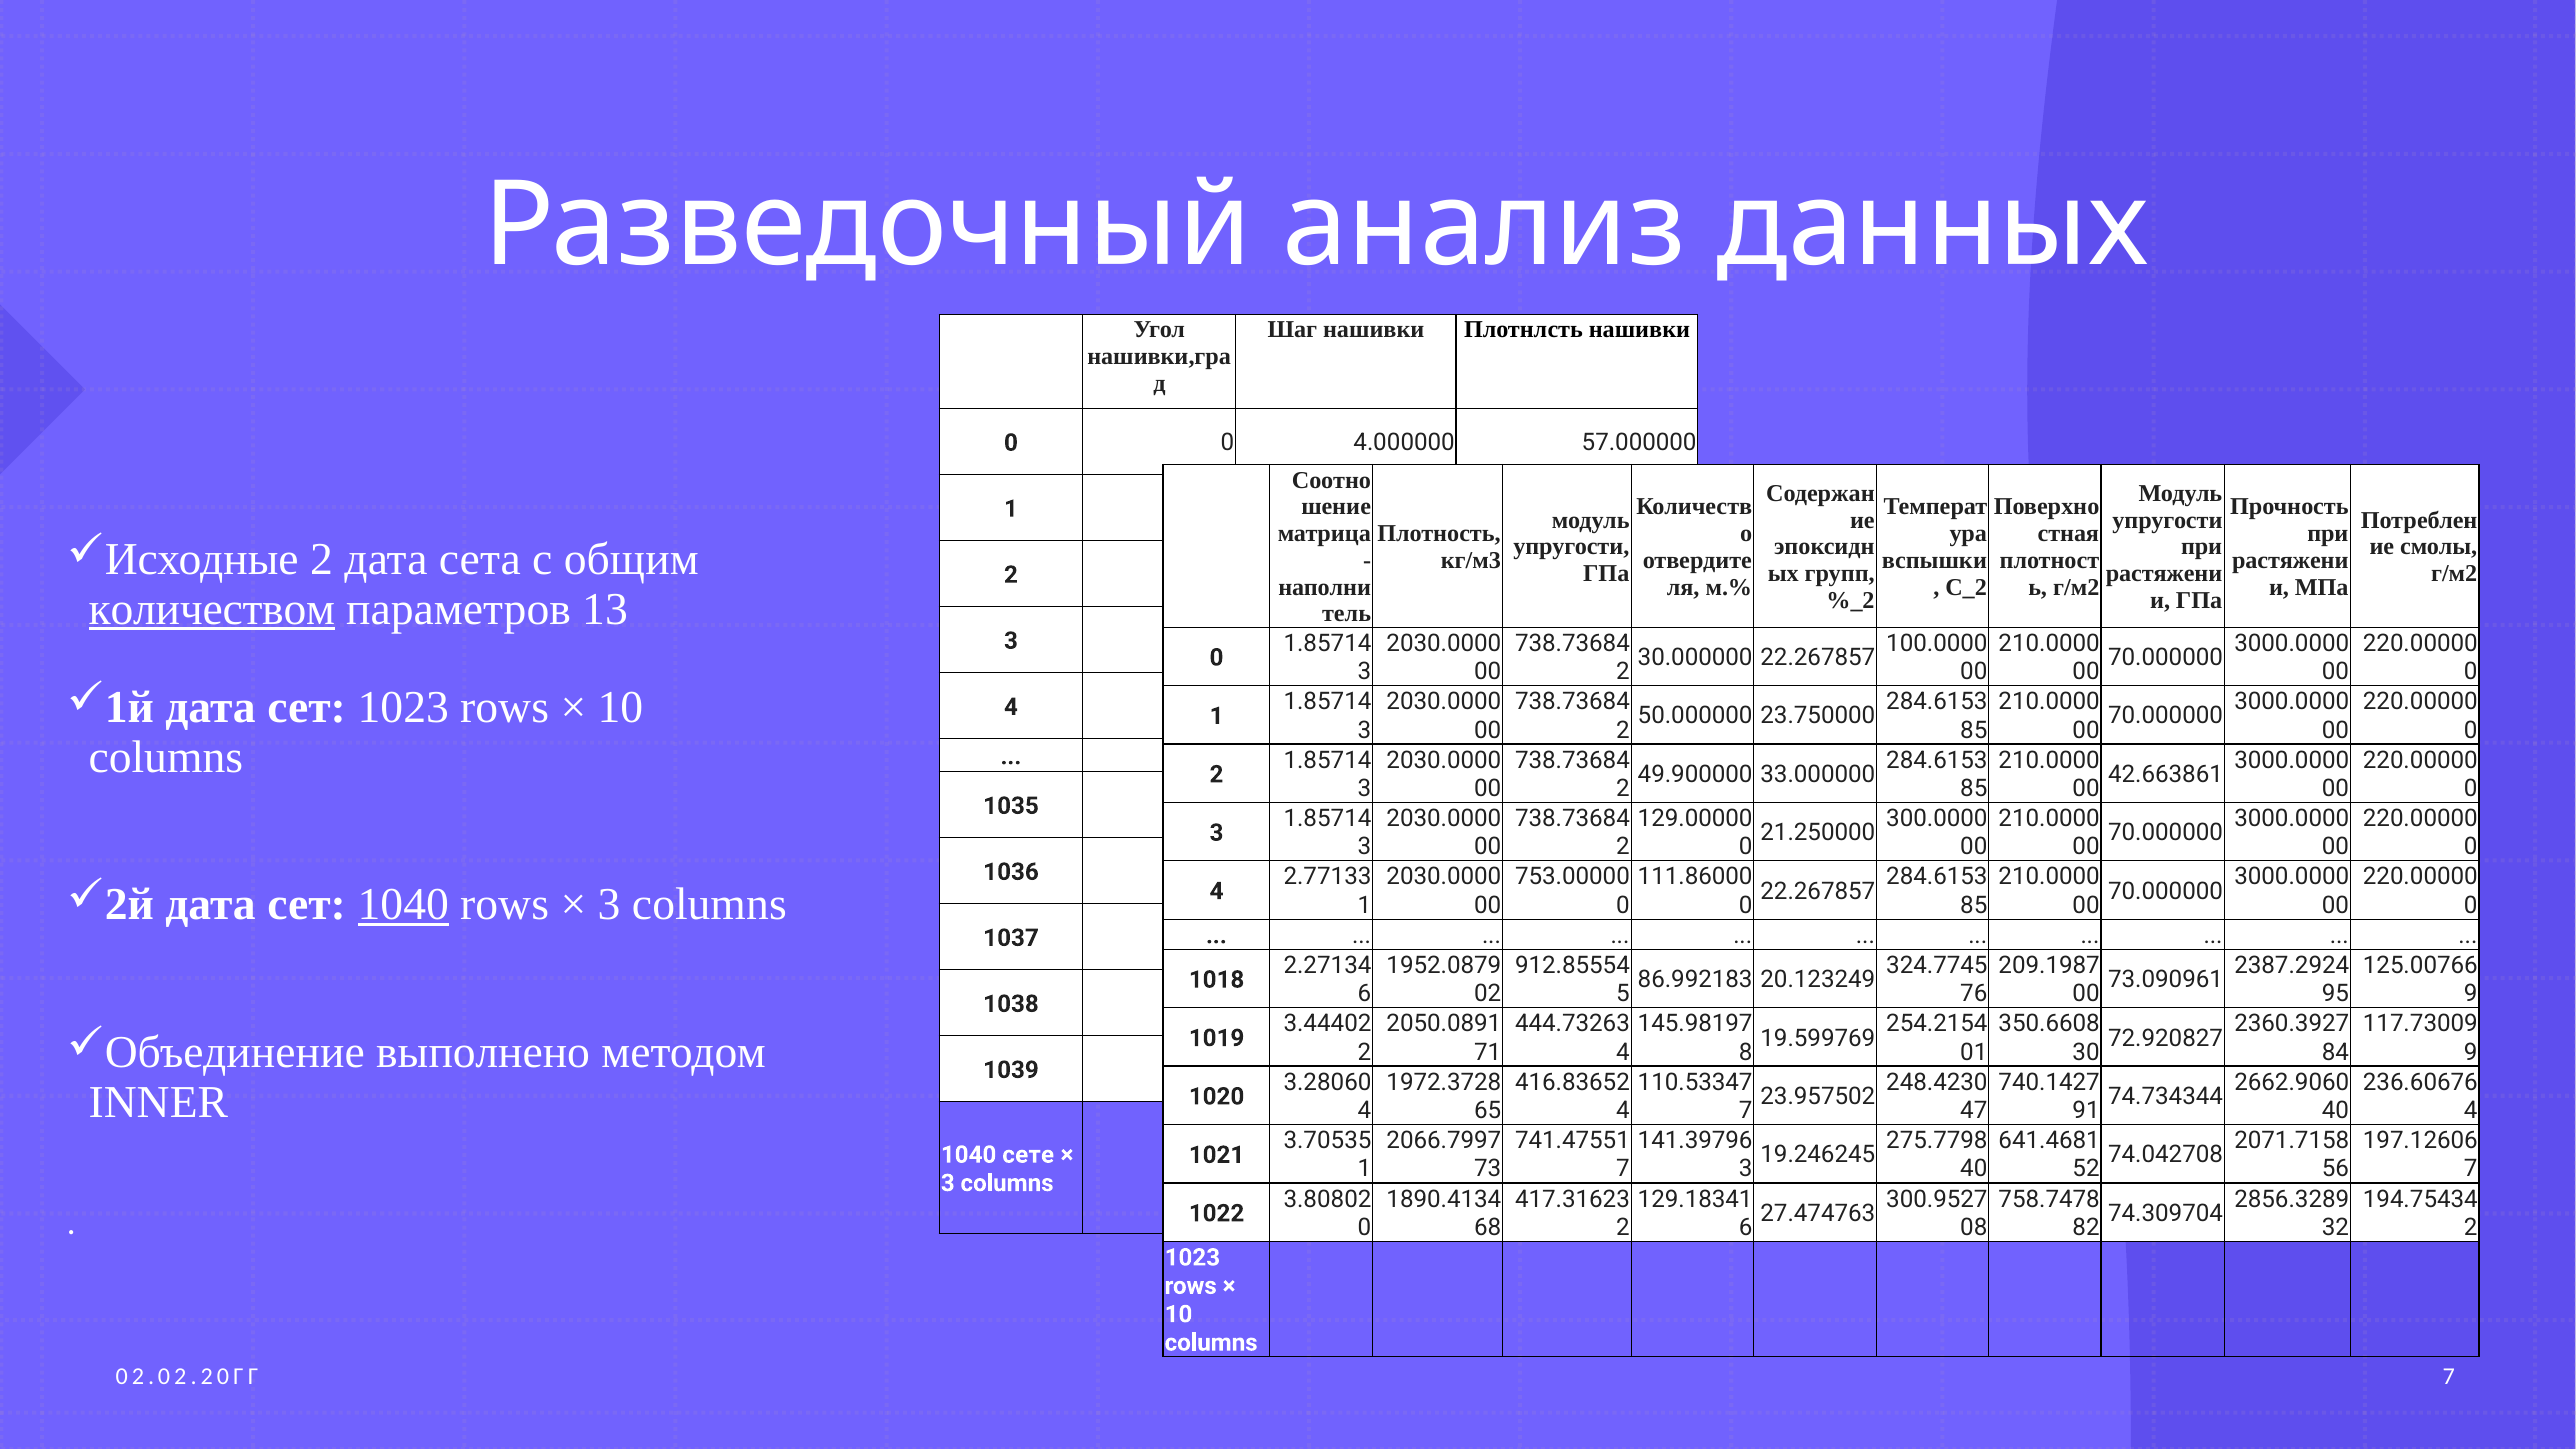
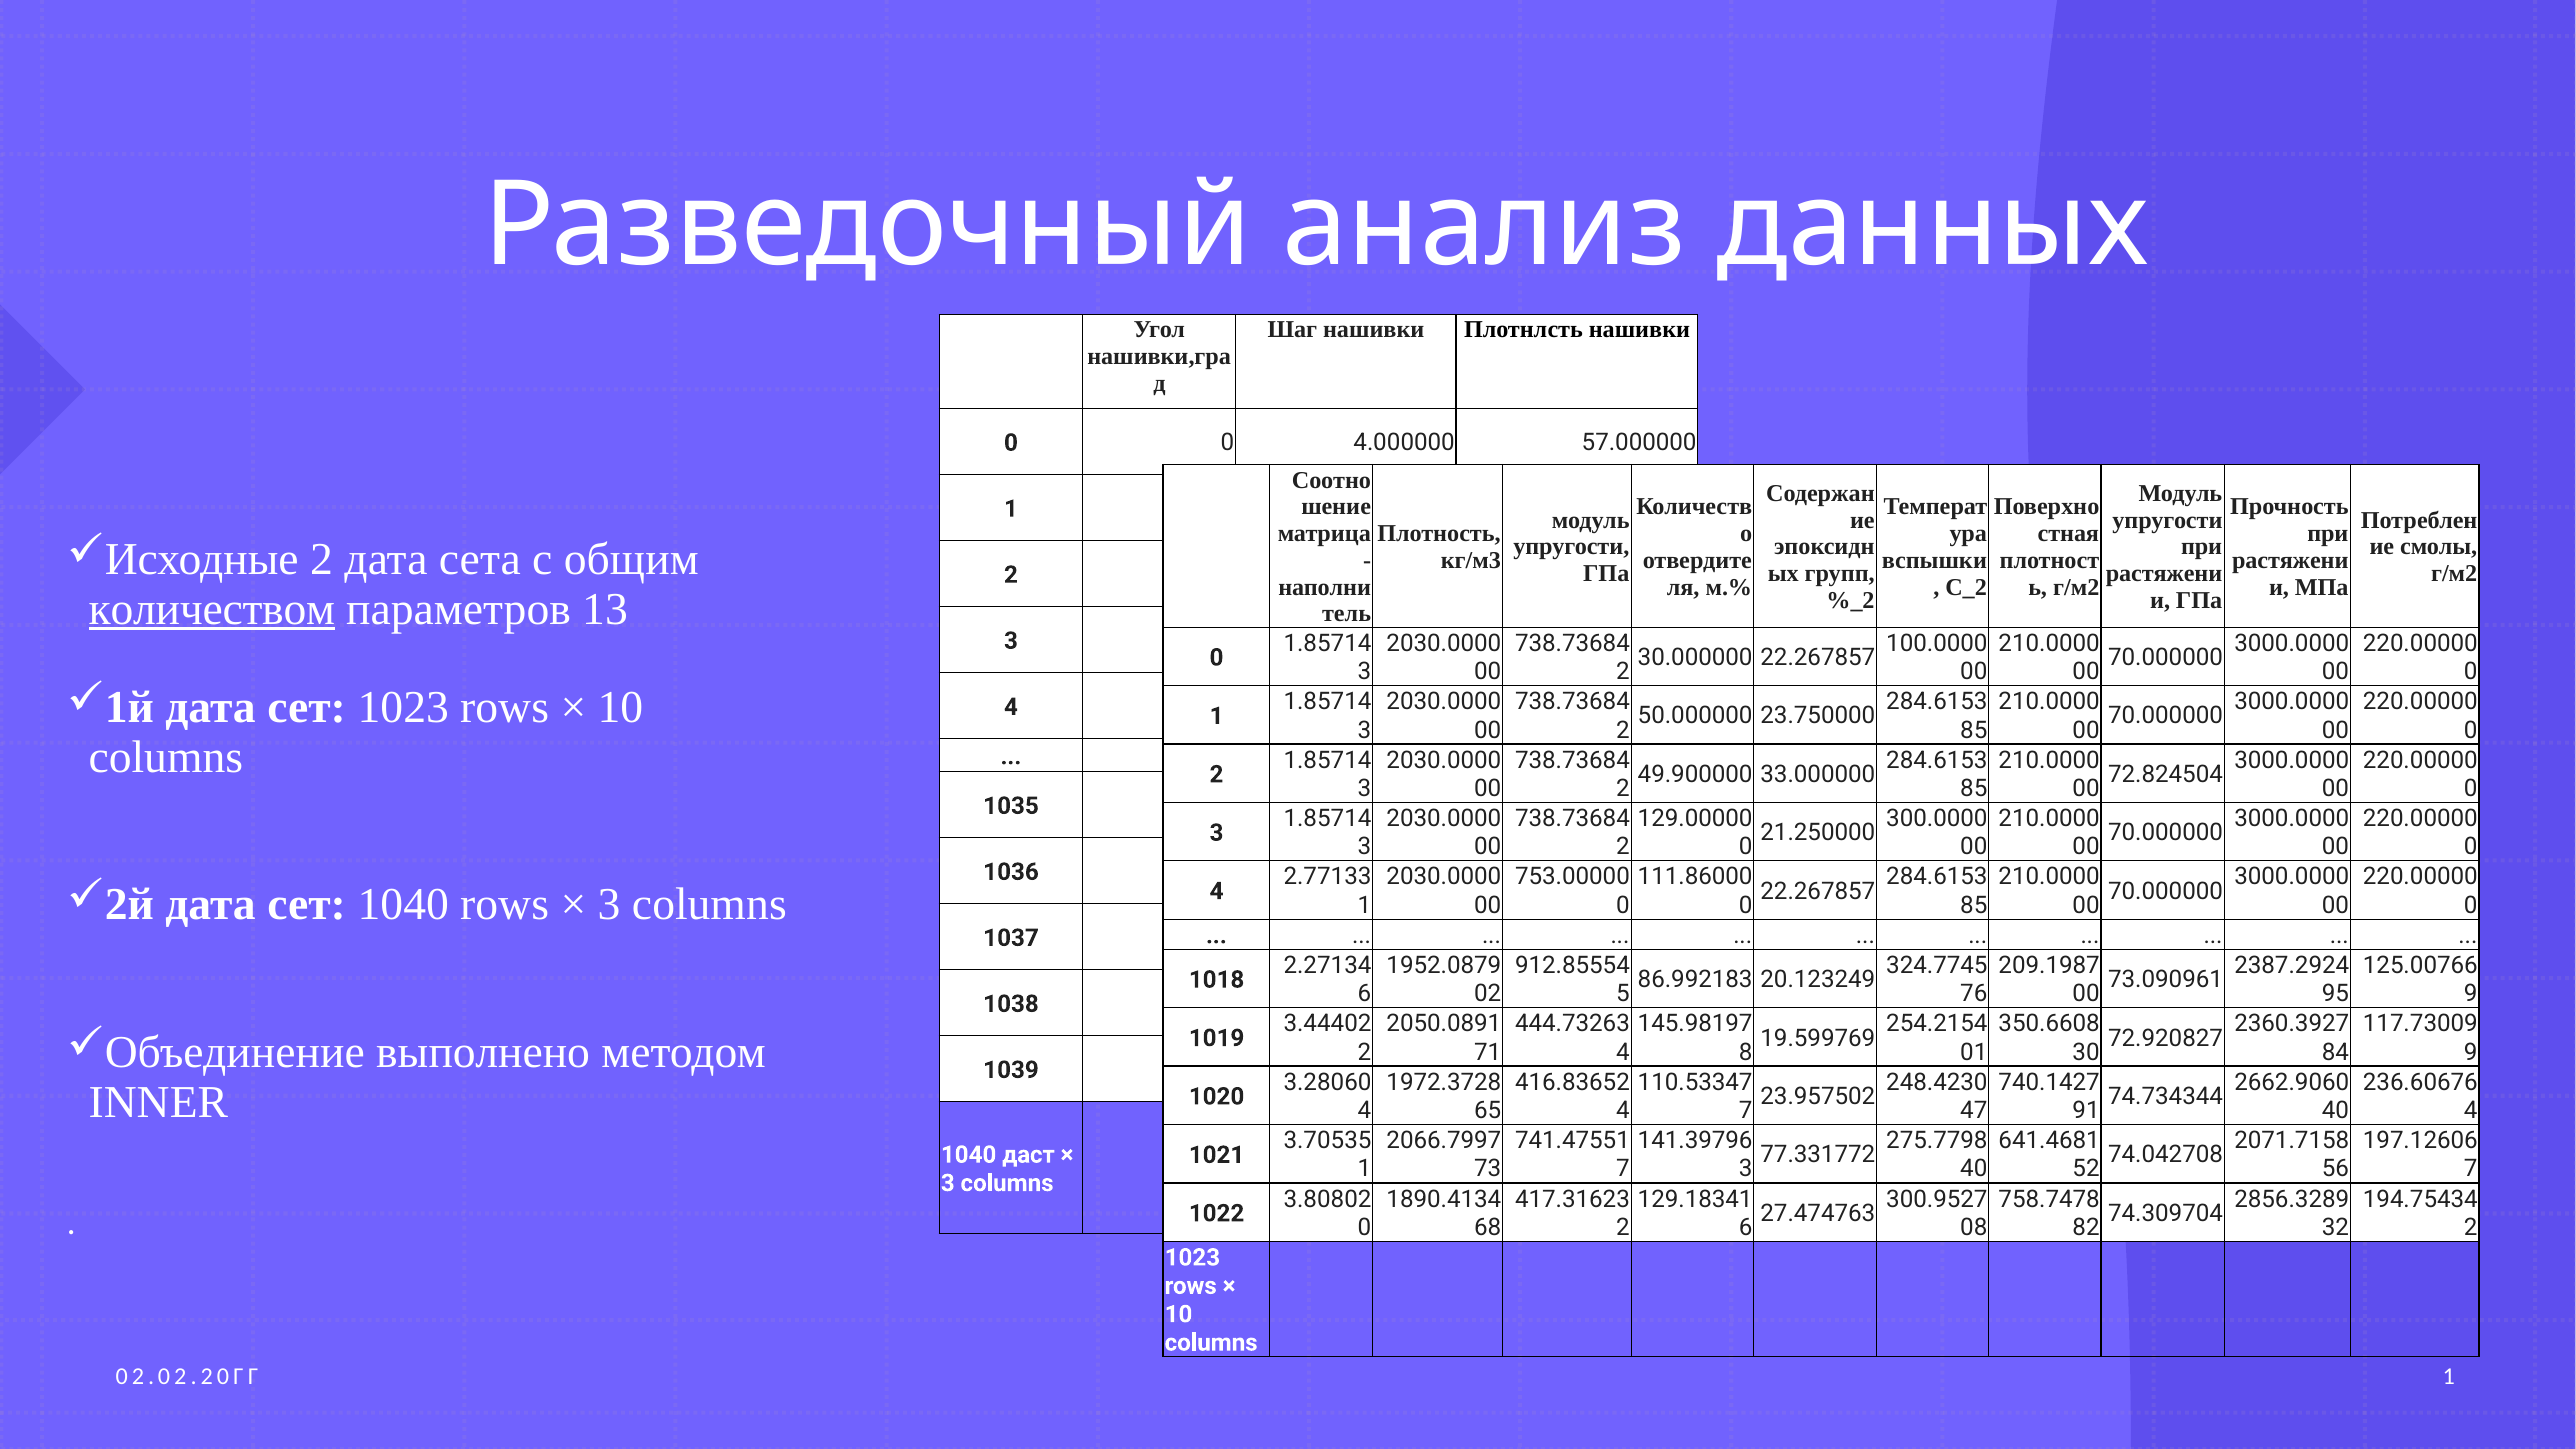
42.663861: 42.663861 -> 72.824504 (2166, 774)
1040 underline: present -> none (403, 905)
19.246245: 19.246245 -> 77.331772 (1818, 1155)
сете: сете -> даст (1028, 1155)
02.02.20ГГ 7: 7 -> 1 (2449, 1376)
